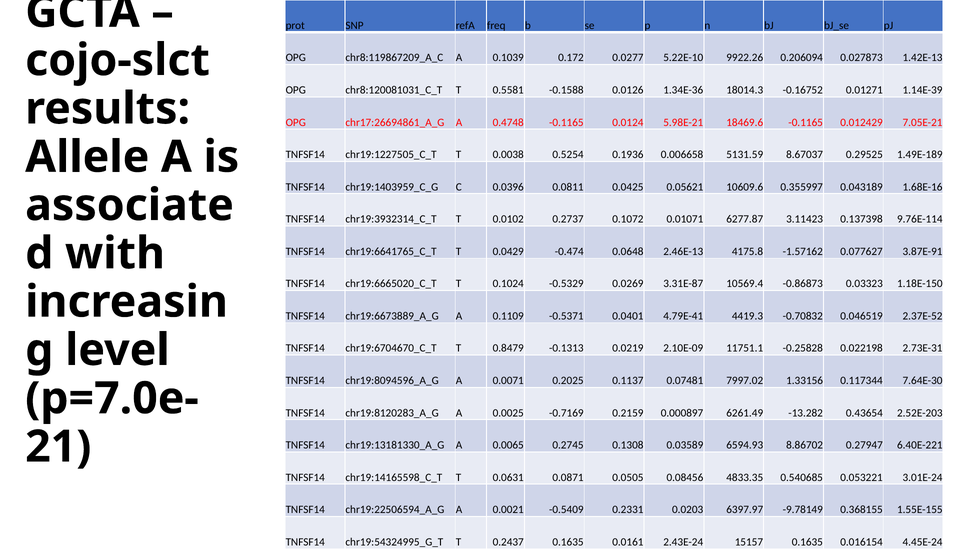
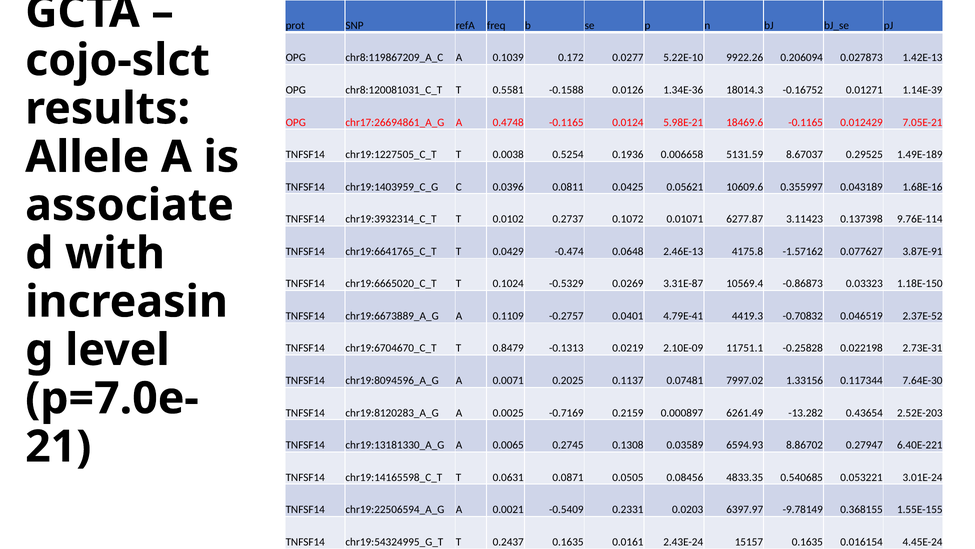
-0.5371: -0.5371 -> -0.2757 (566, 316)
